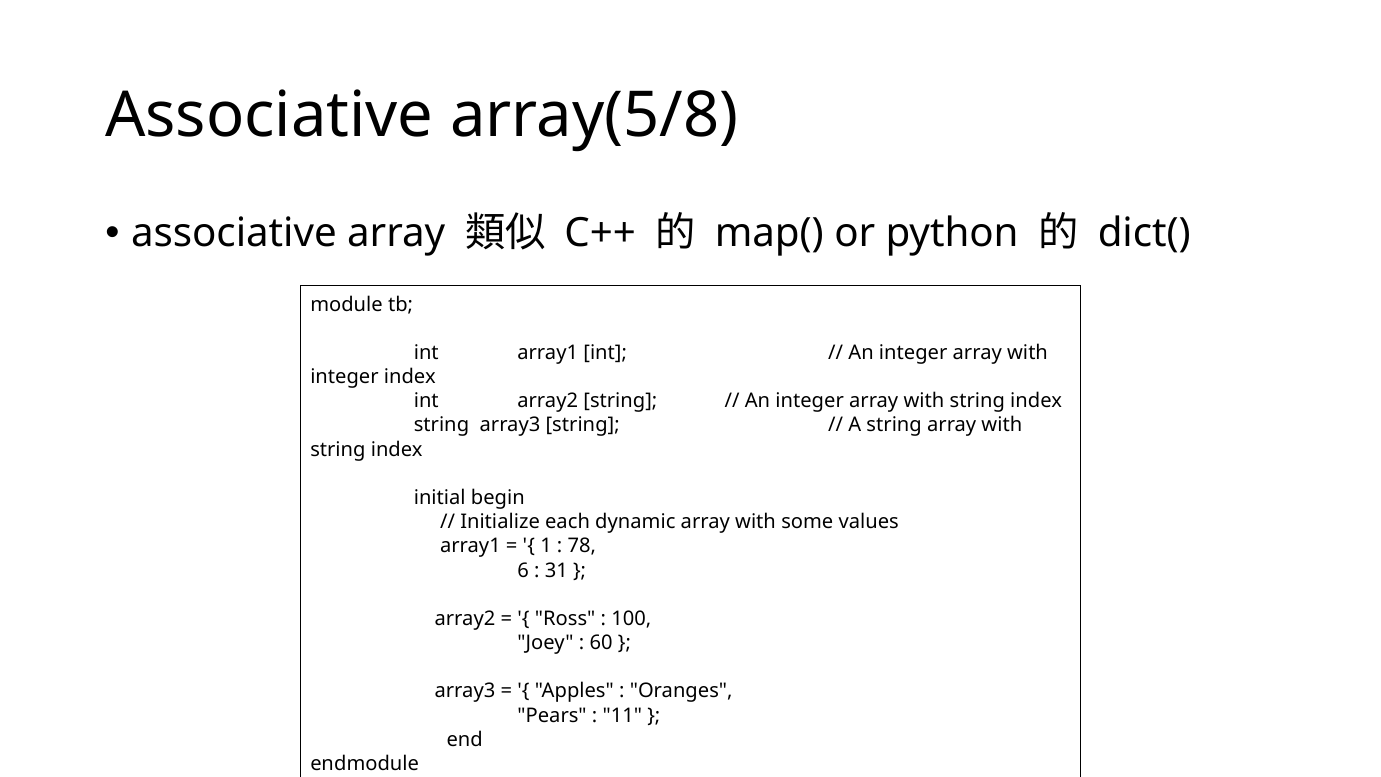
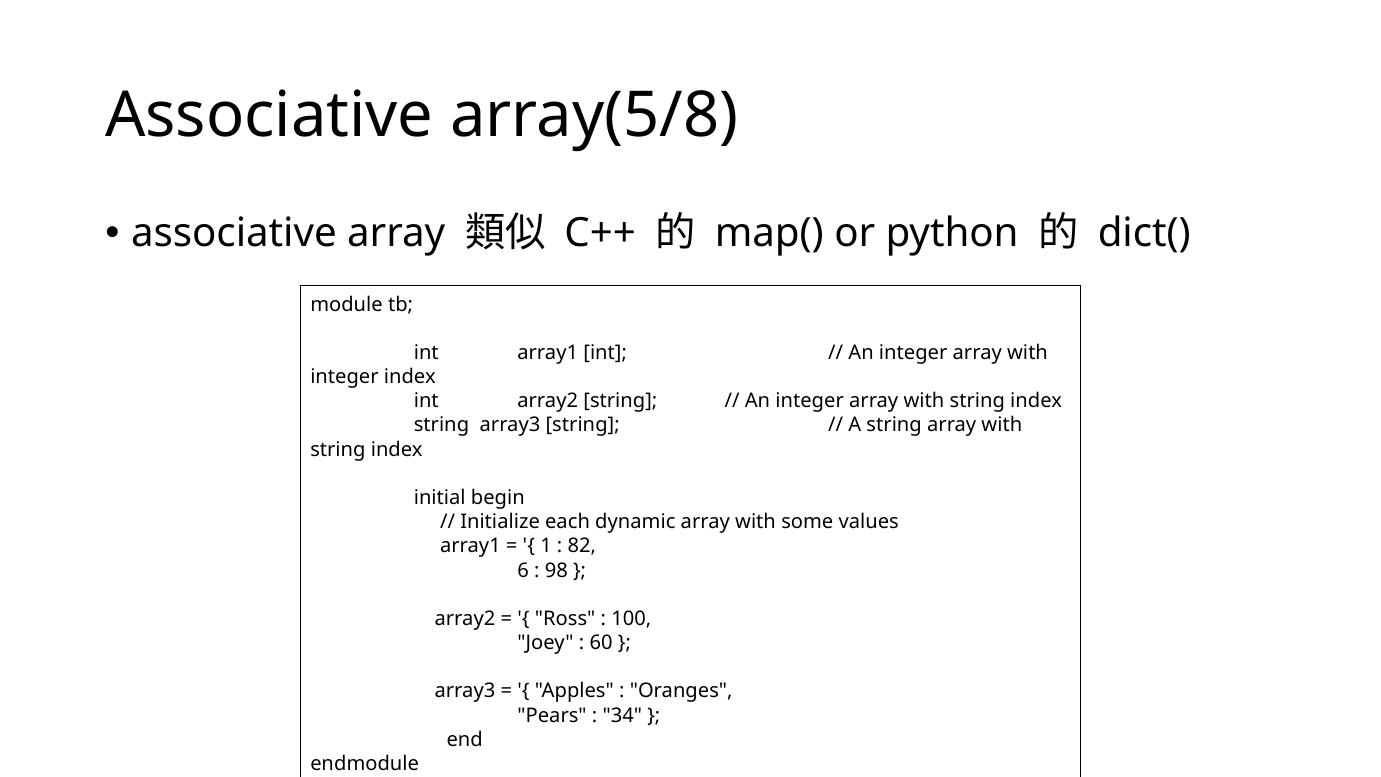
78: 78 -> 82 (582, 546)
31: 31 -> 98 (556, 570)
11: 11 -> 34 (622, 715)
